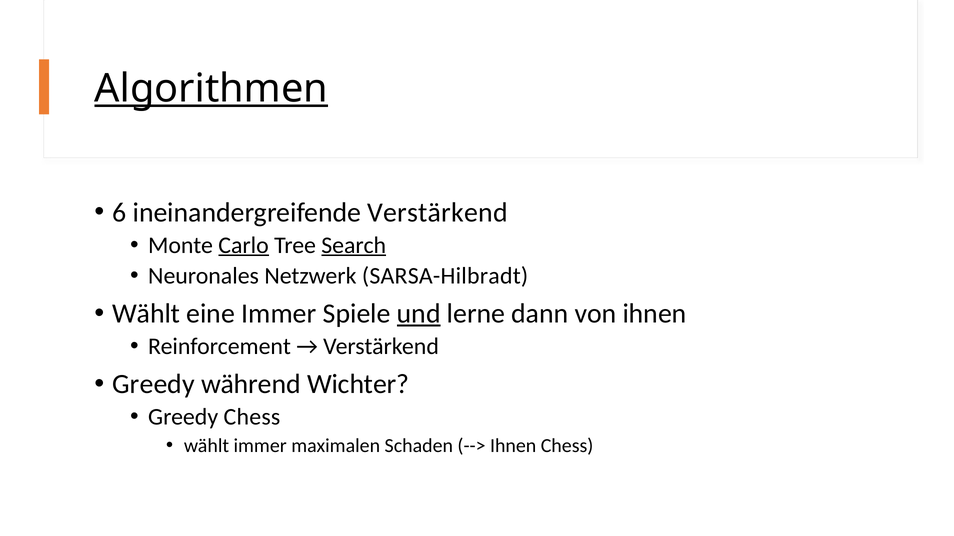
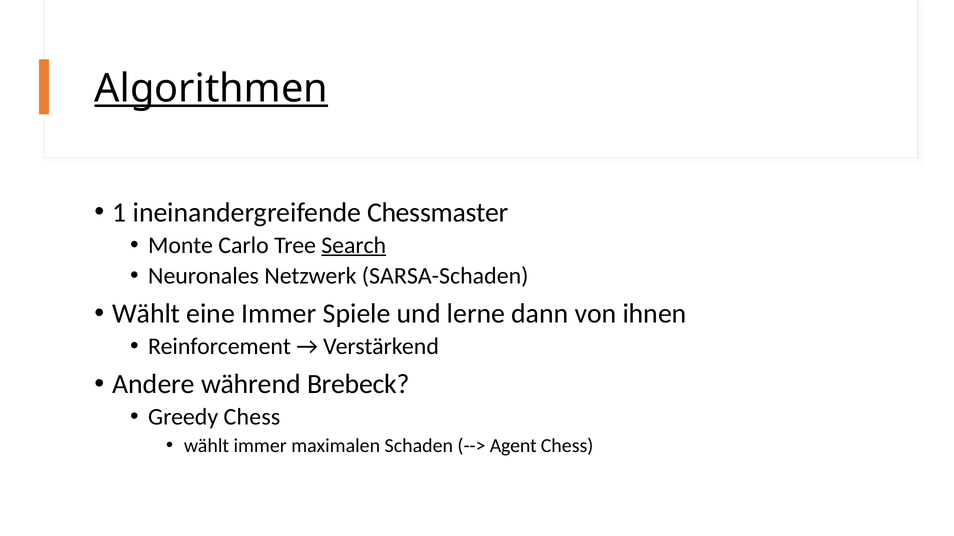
6: 6 -> 1 (119, 213)
ineinandergreifende Verstärkend: Verstärkend -> Chessmaster (438, 213)
Carlo underline: present -> none (244, 245)
SARSA-Hilbradt: SARSA-Hilbradt -> SARSA-Schaden (445, 276)
und underline: present -> none (419, 314)
Greedy: Greedy -> Andere (154, 385)
Wichter: Wichter -> Brebeck (358, 385)
Ihnen: Ihnen -> Agent (513, 446)
